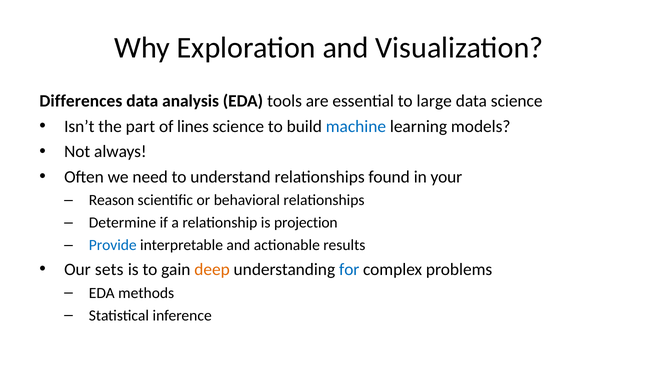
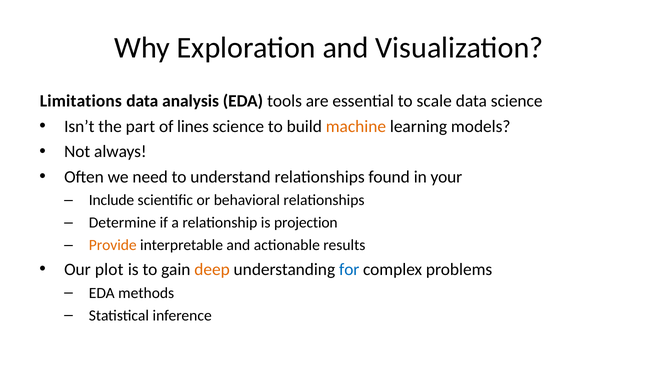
Differences: Differences -> Limitations (81, 101)
large: large -> scale (434, 101)
machine colour: blue -> orange (356, 126)
Reason: Reason -> Include (112, 200)
Provide colour: blue -> orange (113, 245)
sets: sets -> plot (109, 270)
